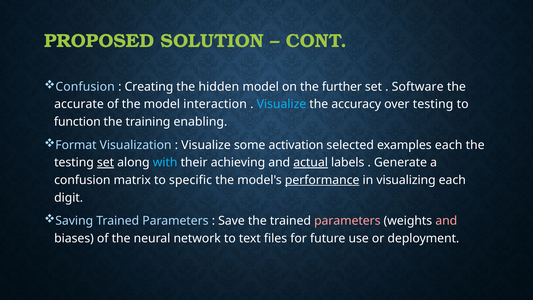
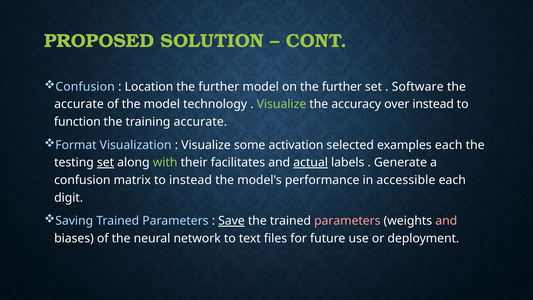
Creating: Creating -> Location (149, 87)
hidden: hidden -> further (219, 87)
interaction: interaction -> technology (215, 104)
Visualize colour: light blue -> light green (281, 104)
over testing: testing -> instead (433, 104)
training enabling: enabling -> accurate (200, 122)
with colour: light blue -> light green (165, 162)
achieving: achieving -> facilitates (238, 162)
to specific: specific -> instead (191, 180)
performance underline: present -> none (322, 180)
visualizing: visualizing -> accessible (406, 180)
Save underline: none -> present (231, 221)
